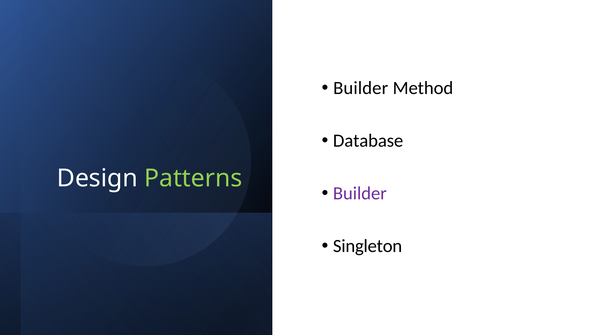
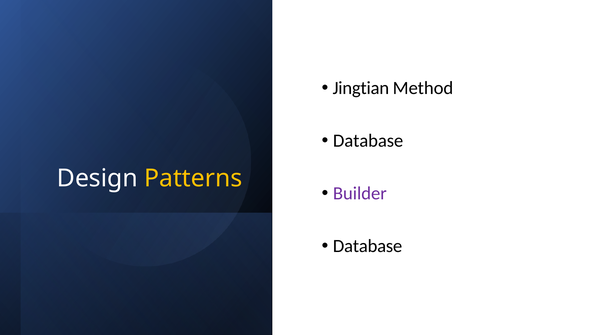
Builder: Builder -> Jingtian (361, 88)
Patterns colour: light green -> yellow (193, 178)
Singleton: Singleton -> Database (368, 246)
